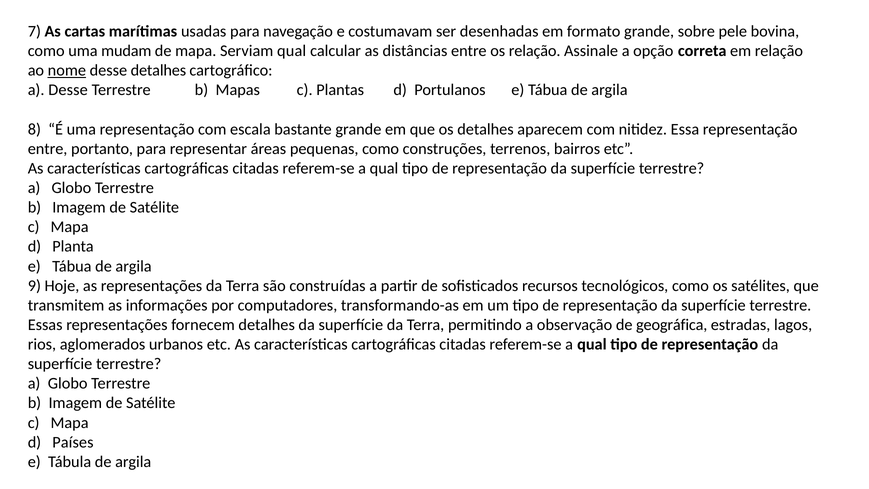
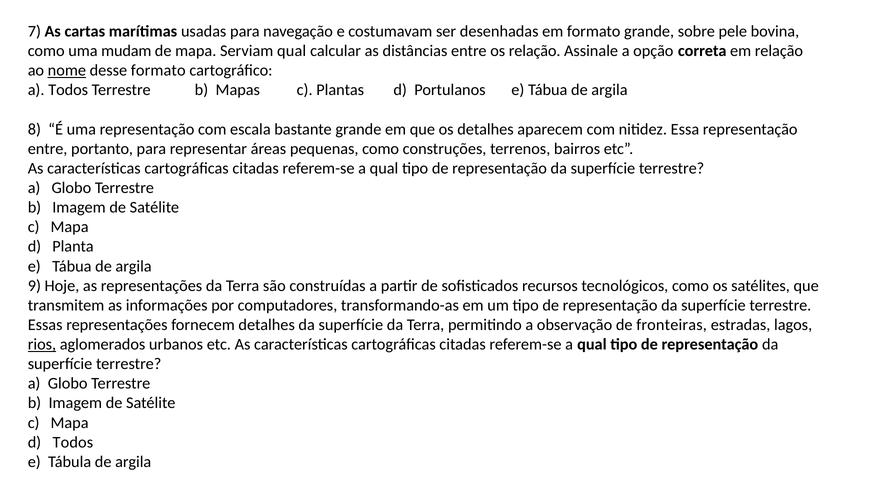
desse detalhes: detalhes -> formato (158, 71)
a Desse: Desse -> Todos (68, 90)
geográfica: geográfica -> fronteiras (672, 325)
rios underline: none -> present (42, 344)
d Países: Países -> Todos (73, 442)
